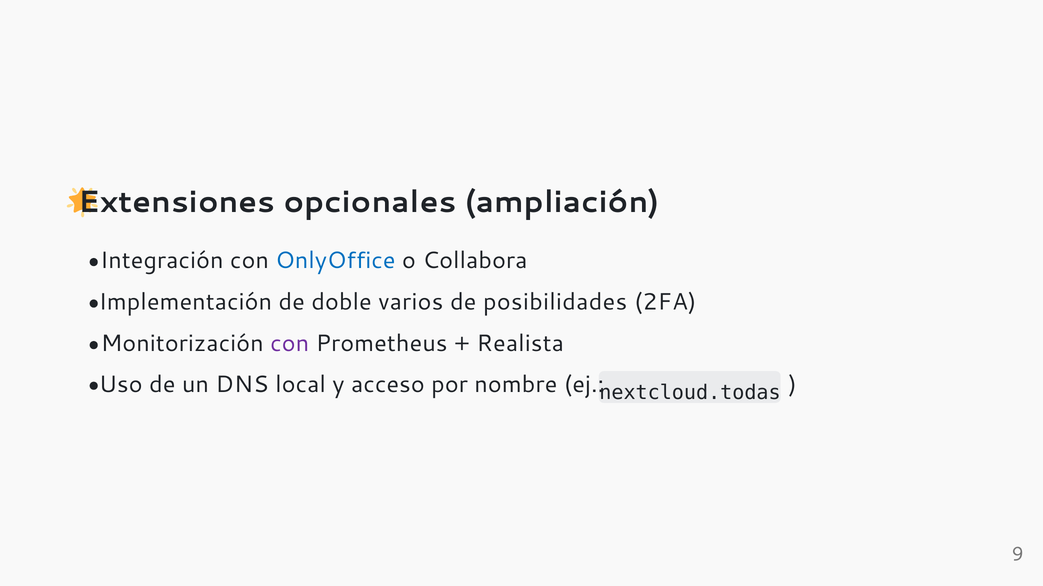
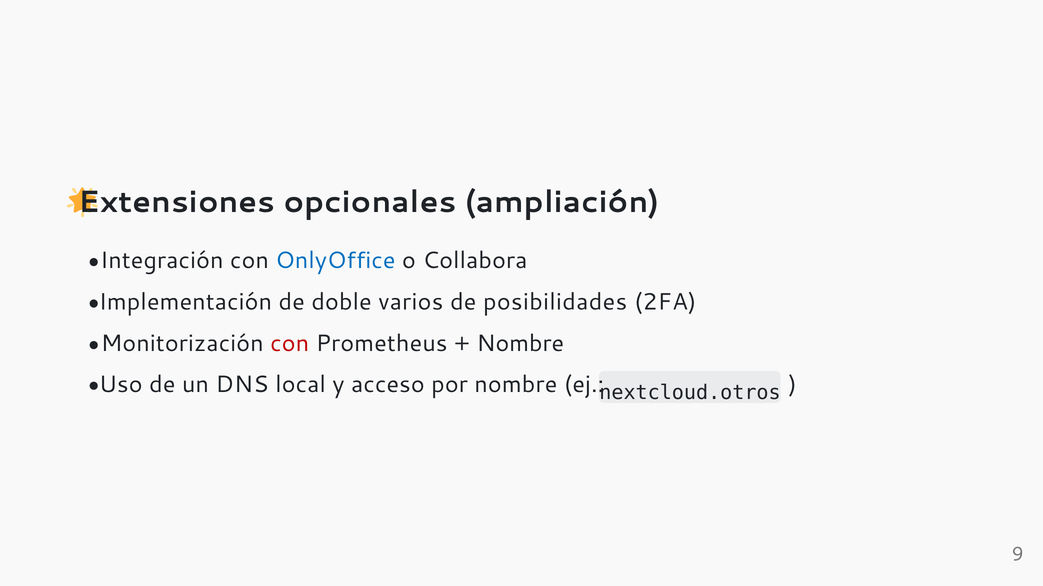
con colour: purple -> red (290, 344)
Realista: Realista -> Nombre (520, 344)
nextcloud.todas: nextcloud.todas -> nextcloud.otros (690, 393)
